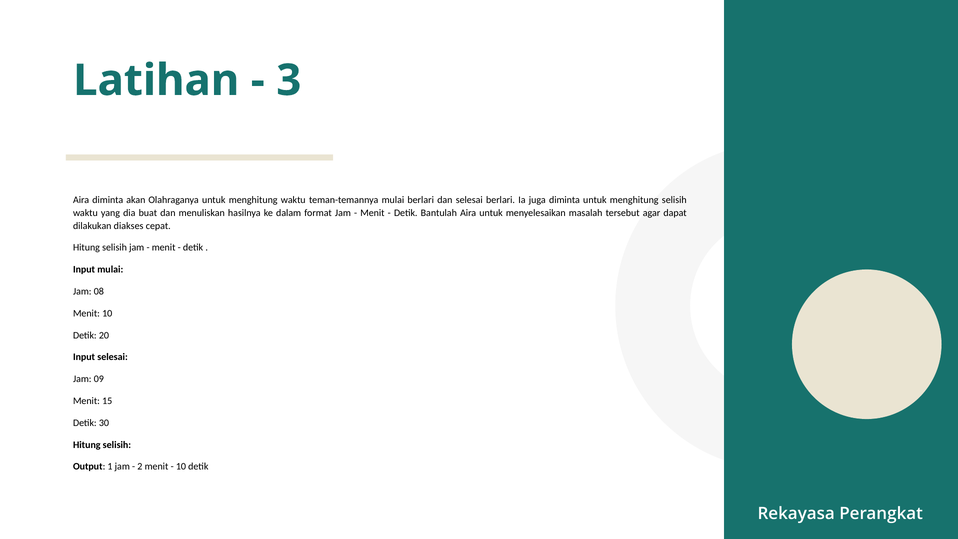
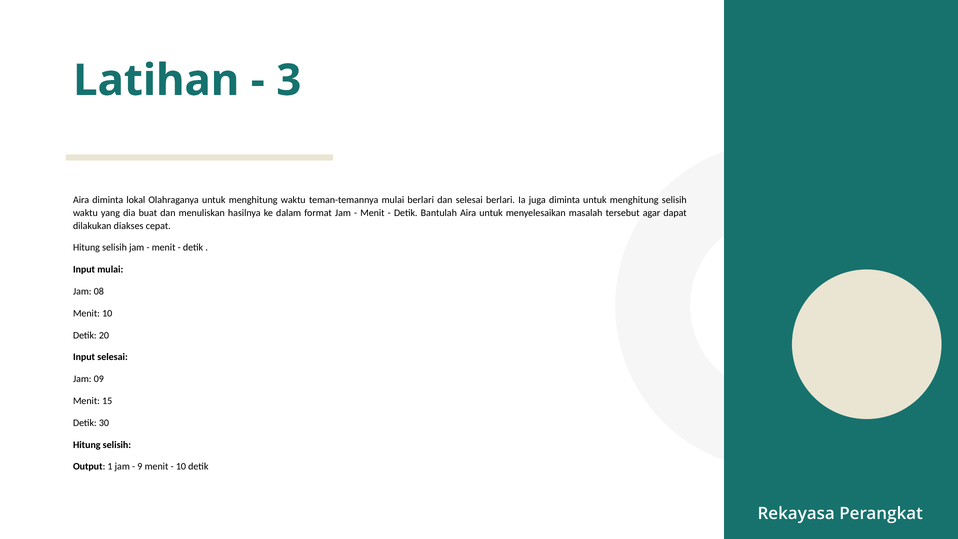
akan: akan -> lokal (136, 200)
2: 2 -> 9 (140, 467)
